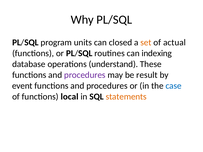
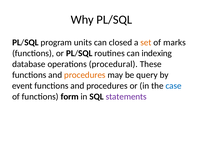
actual: actual -> marks (175, 43)
understand: understand -> procedural (113, 64)
procedures colour: purple -> orange (85, 75)
result: result -> query (147, 75)
local: local -> form (70, 97)
statements colour: orange -> purple (126, 97)
